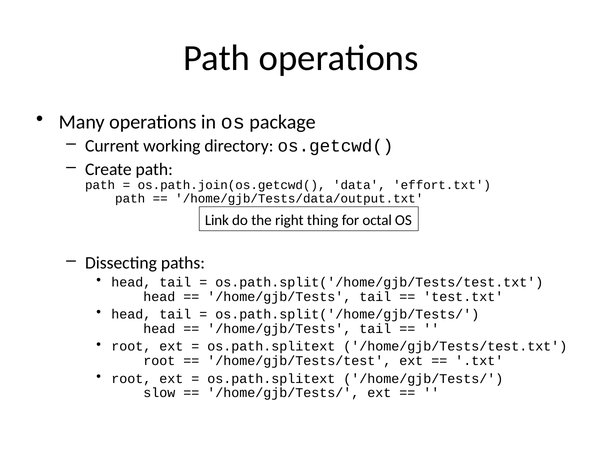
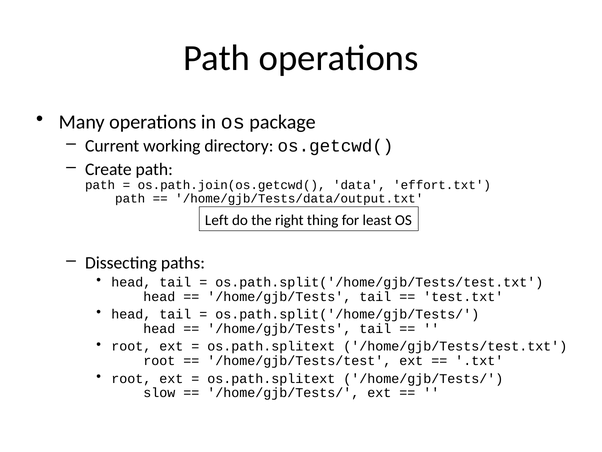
Link: Link -> Left (217, 220)
octal: octal -> least (377, 220)
